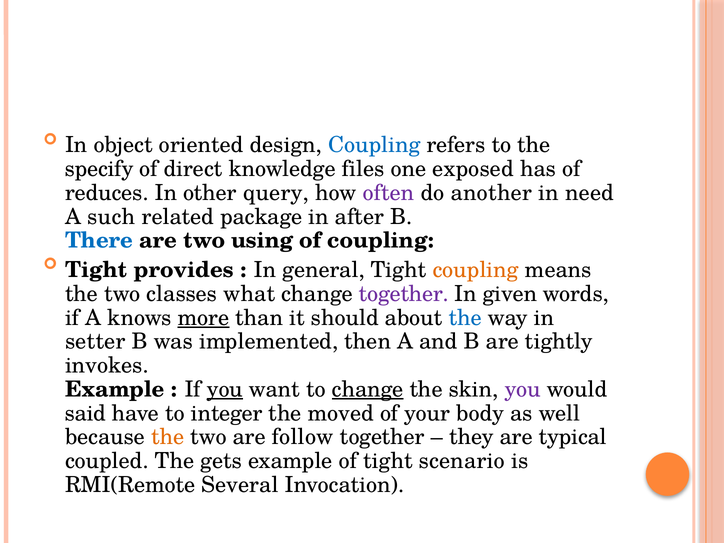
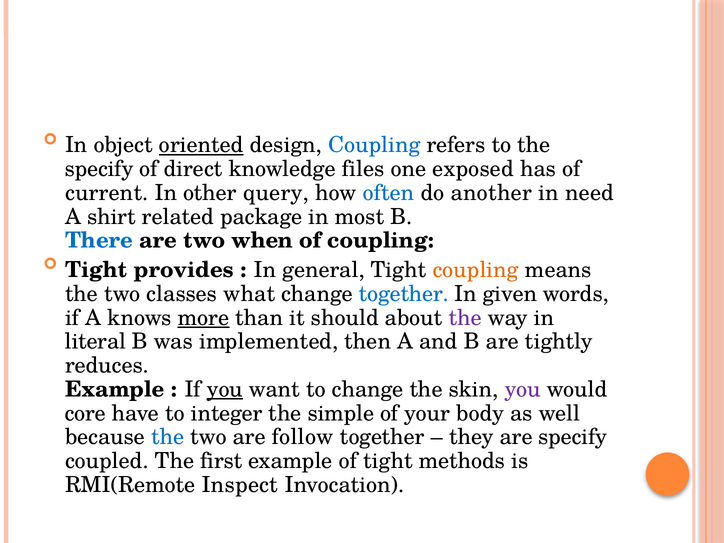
oriented underline: none -> present (201, 145)
reduces: reduces -> current (107, 193)
often colour: purple -> blue (389, 193)
such: such -> shirt (111, 217)
after: after -> most (359, 217)
using: using -> when (262, 241)
together colour: purple -> blue (404, 294)
the colour: blue -> purple (465, 318)
setter: setter -> literal (95, 342)
invokes: invokes -> reduces (107, 365)
change underline: present -> none (368, 389)
said: said -> core (85, 413)
moved: moved -> simple (341, 413)
the colour: orange -> blue (168, 437)
are typical: typical -> specify (573, 437)
gets: gets -> first (221, 461)
scenario: scenario -> methods (462, 461)
Several: Several -> Inspect (240, 485)
